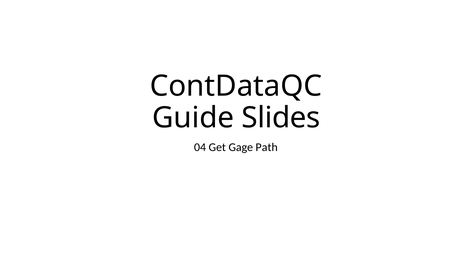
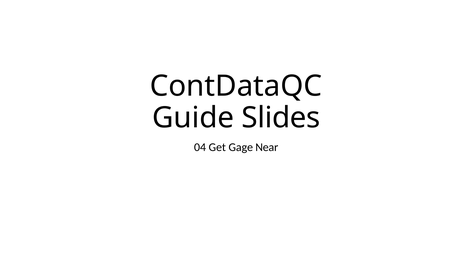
Path: Path -> Near (267, 148)
